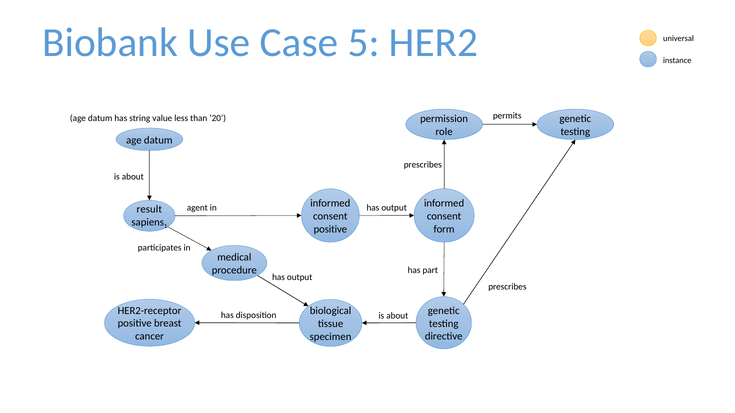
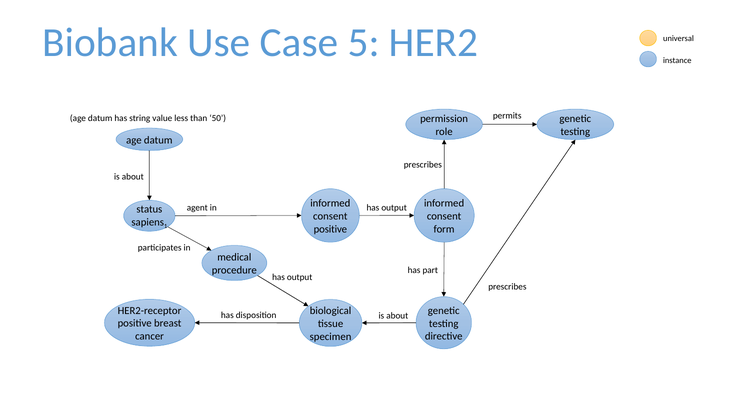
20: 20 -> 50 (218, 118)
result: result -> status (149, 209)
